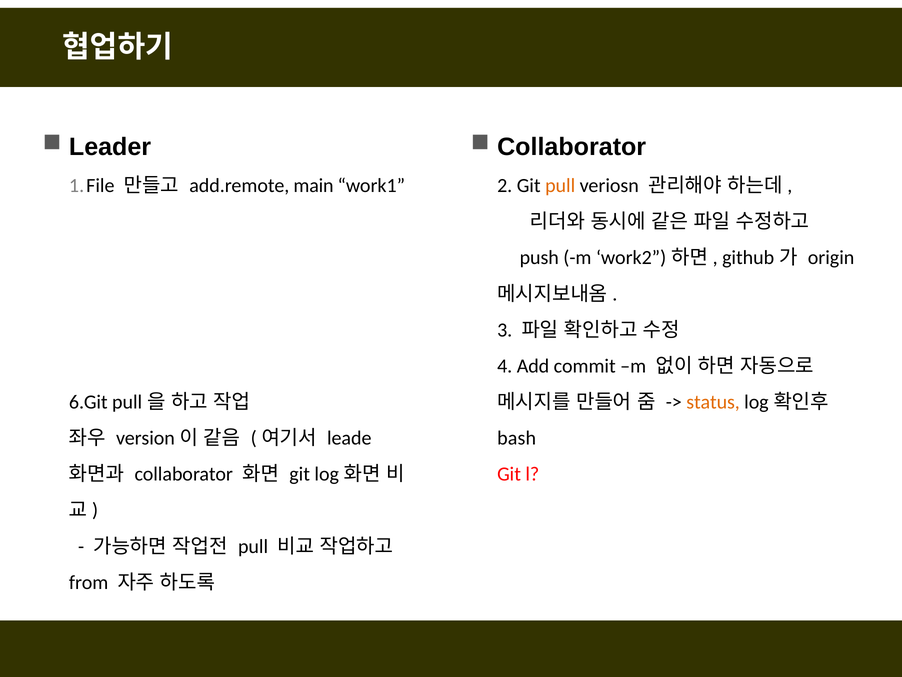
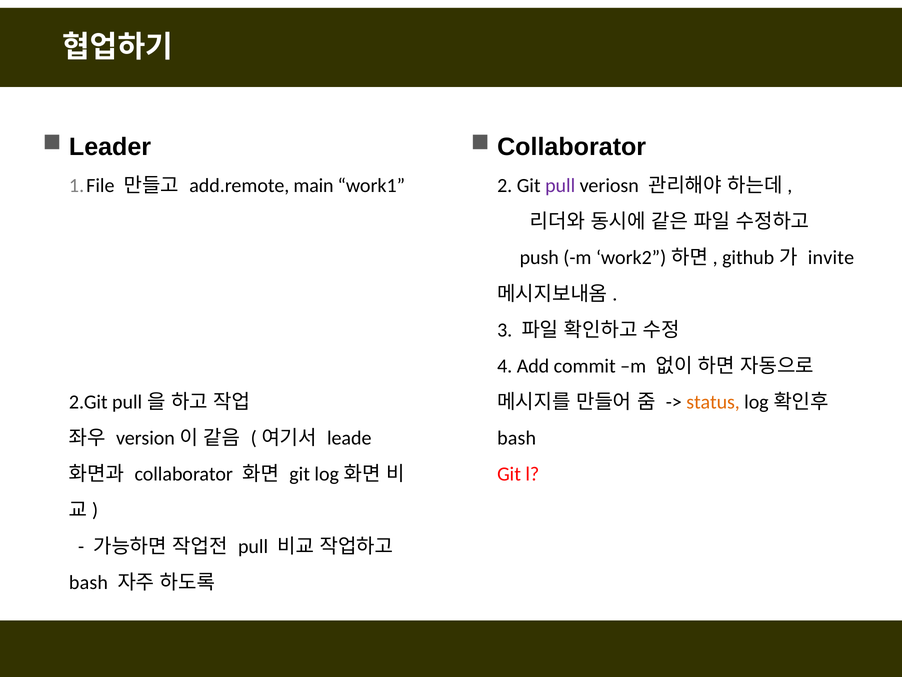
pull colour: orange -> purple (560, 186)
origin: origin -> invite (831, 258)
6.Git: 6.Git -> 2.Git (88, 402)
from: from -> bash (89, 582)
